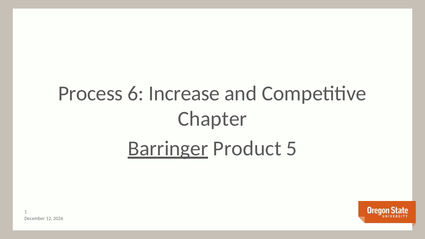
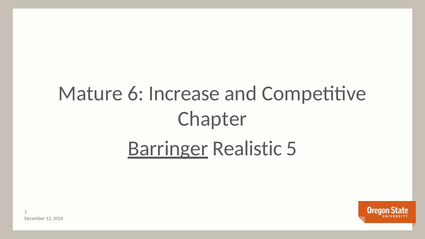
Process: Process -> Mature (90, 93)
Product: Product -> Realistic (247, 149)
